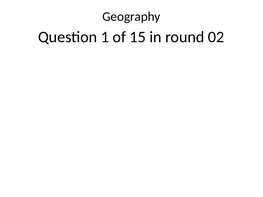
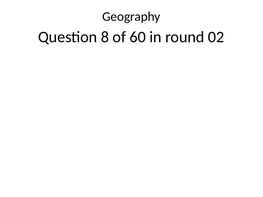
1: 1 -> 8 (105, 37)
15: 15 -> 60 (138, 37)
